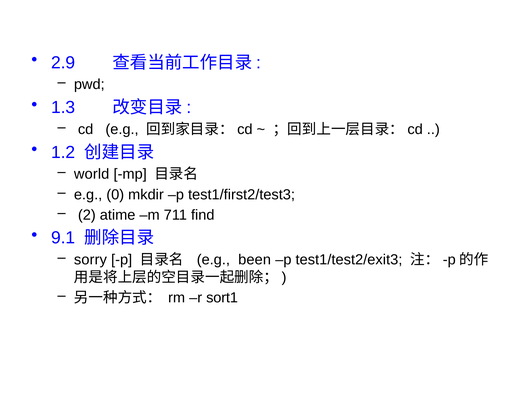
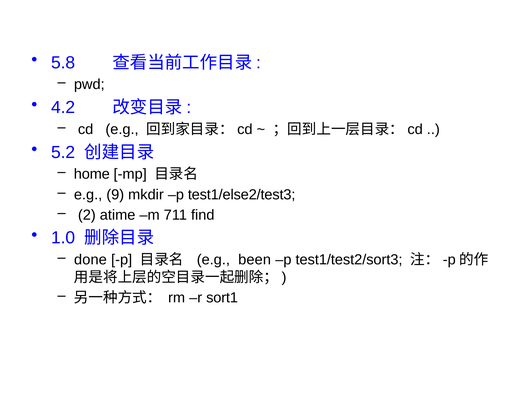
2.9: 2.9 -> 5.8 (63, 63)
1.3: 1.3 -> 4.2 (63, 107)
1.2: 1.2 -> 5.2 (63, 152)
world: world -> home (92, 174)
0: 0 -> 9 (115, 195)
test1/first2/test3: test1/first2/test3 -> test1/else2/test3 (242, 195)
9.1: 9.1 -> 1.0 (63, 238)
sorry: sorry -> done (90, 260)
test1/test2/exit3: test1/test2/exit3 -> test1/test2/sort3 (349, 260)
